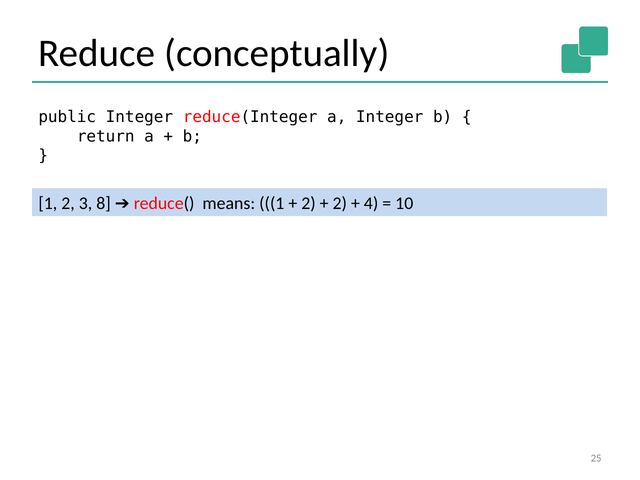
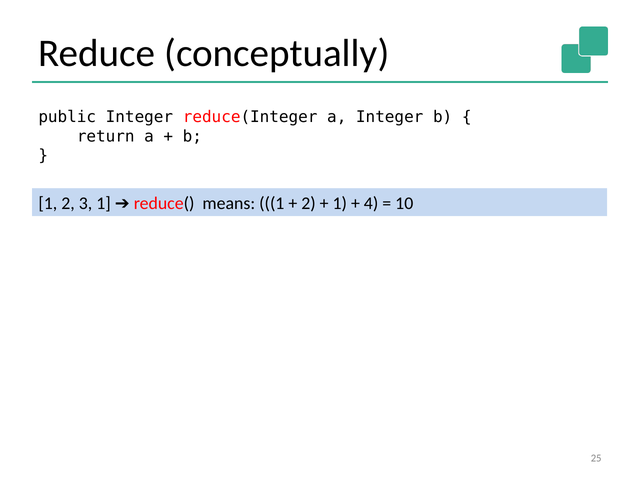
3 8: 8 -> 1 (104, 203)
2: 2 -> 1 (340, 203)
